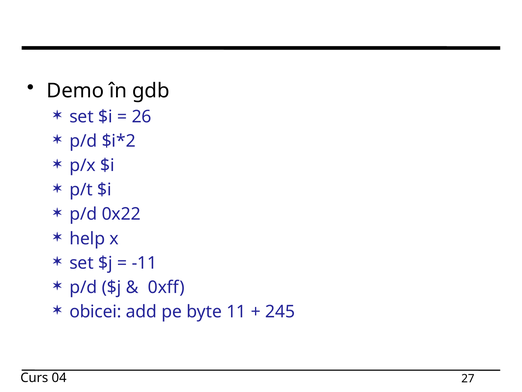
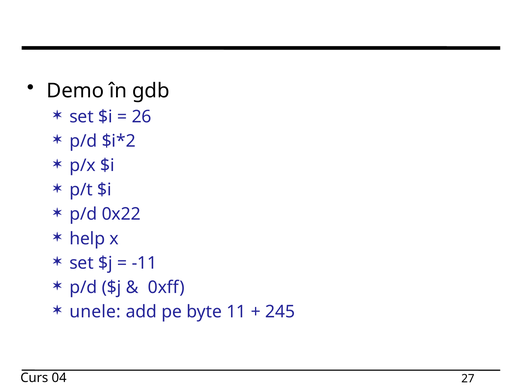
obicei: obicei -> unele (95, 311)
